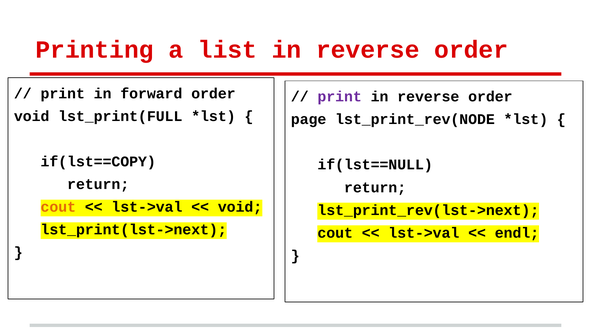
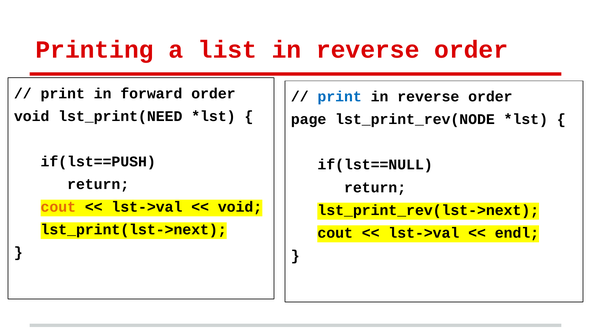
print colour: purple -> blue (340, 97)
lst_print(FULL: lst_print(FULL -> lst_print(NEED (120, 116)
if(lst==COPY: if(lst==COPY -> if(lst==PUSH (98, 161)
